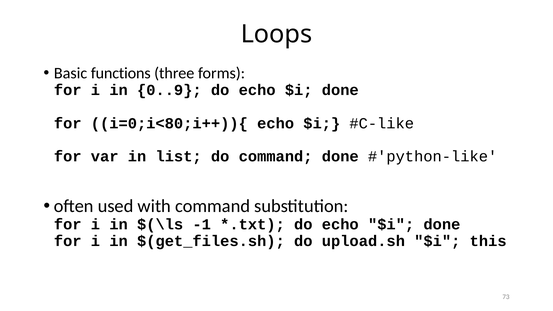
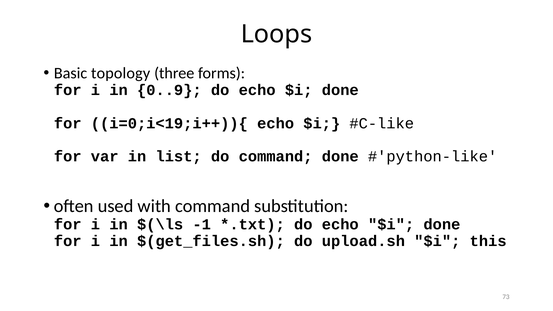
functions: functions -> topology (121, 73)
i=0;i<80;i++)){: i=0;i<80;i++)){ -> i=0;i<19;i++)){ (169, 123)
